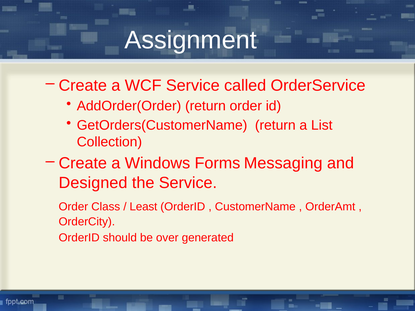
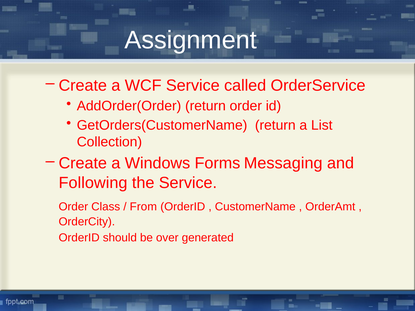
Designed: Designed -> Following (93, 183)
Least: Least -> From (143, 207)
